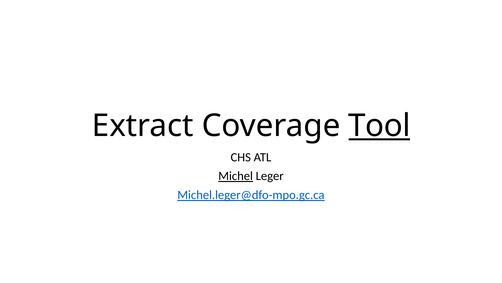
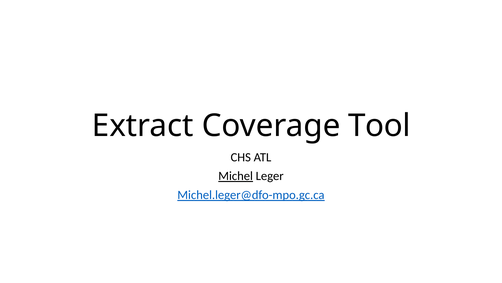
Tool underline: present -> none (379, 125)
